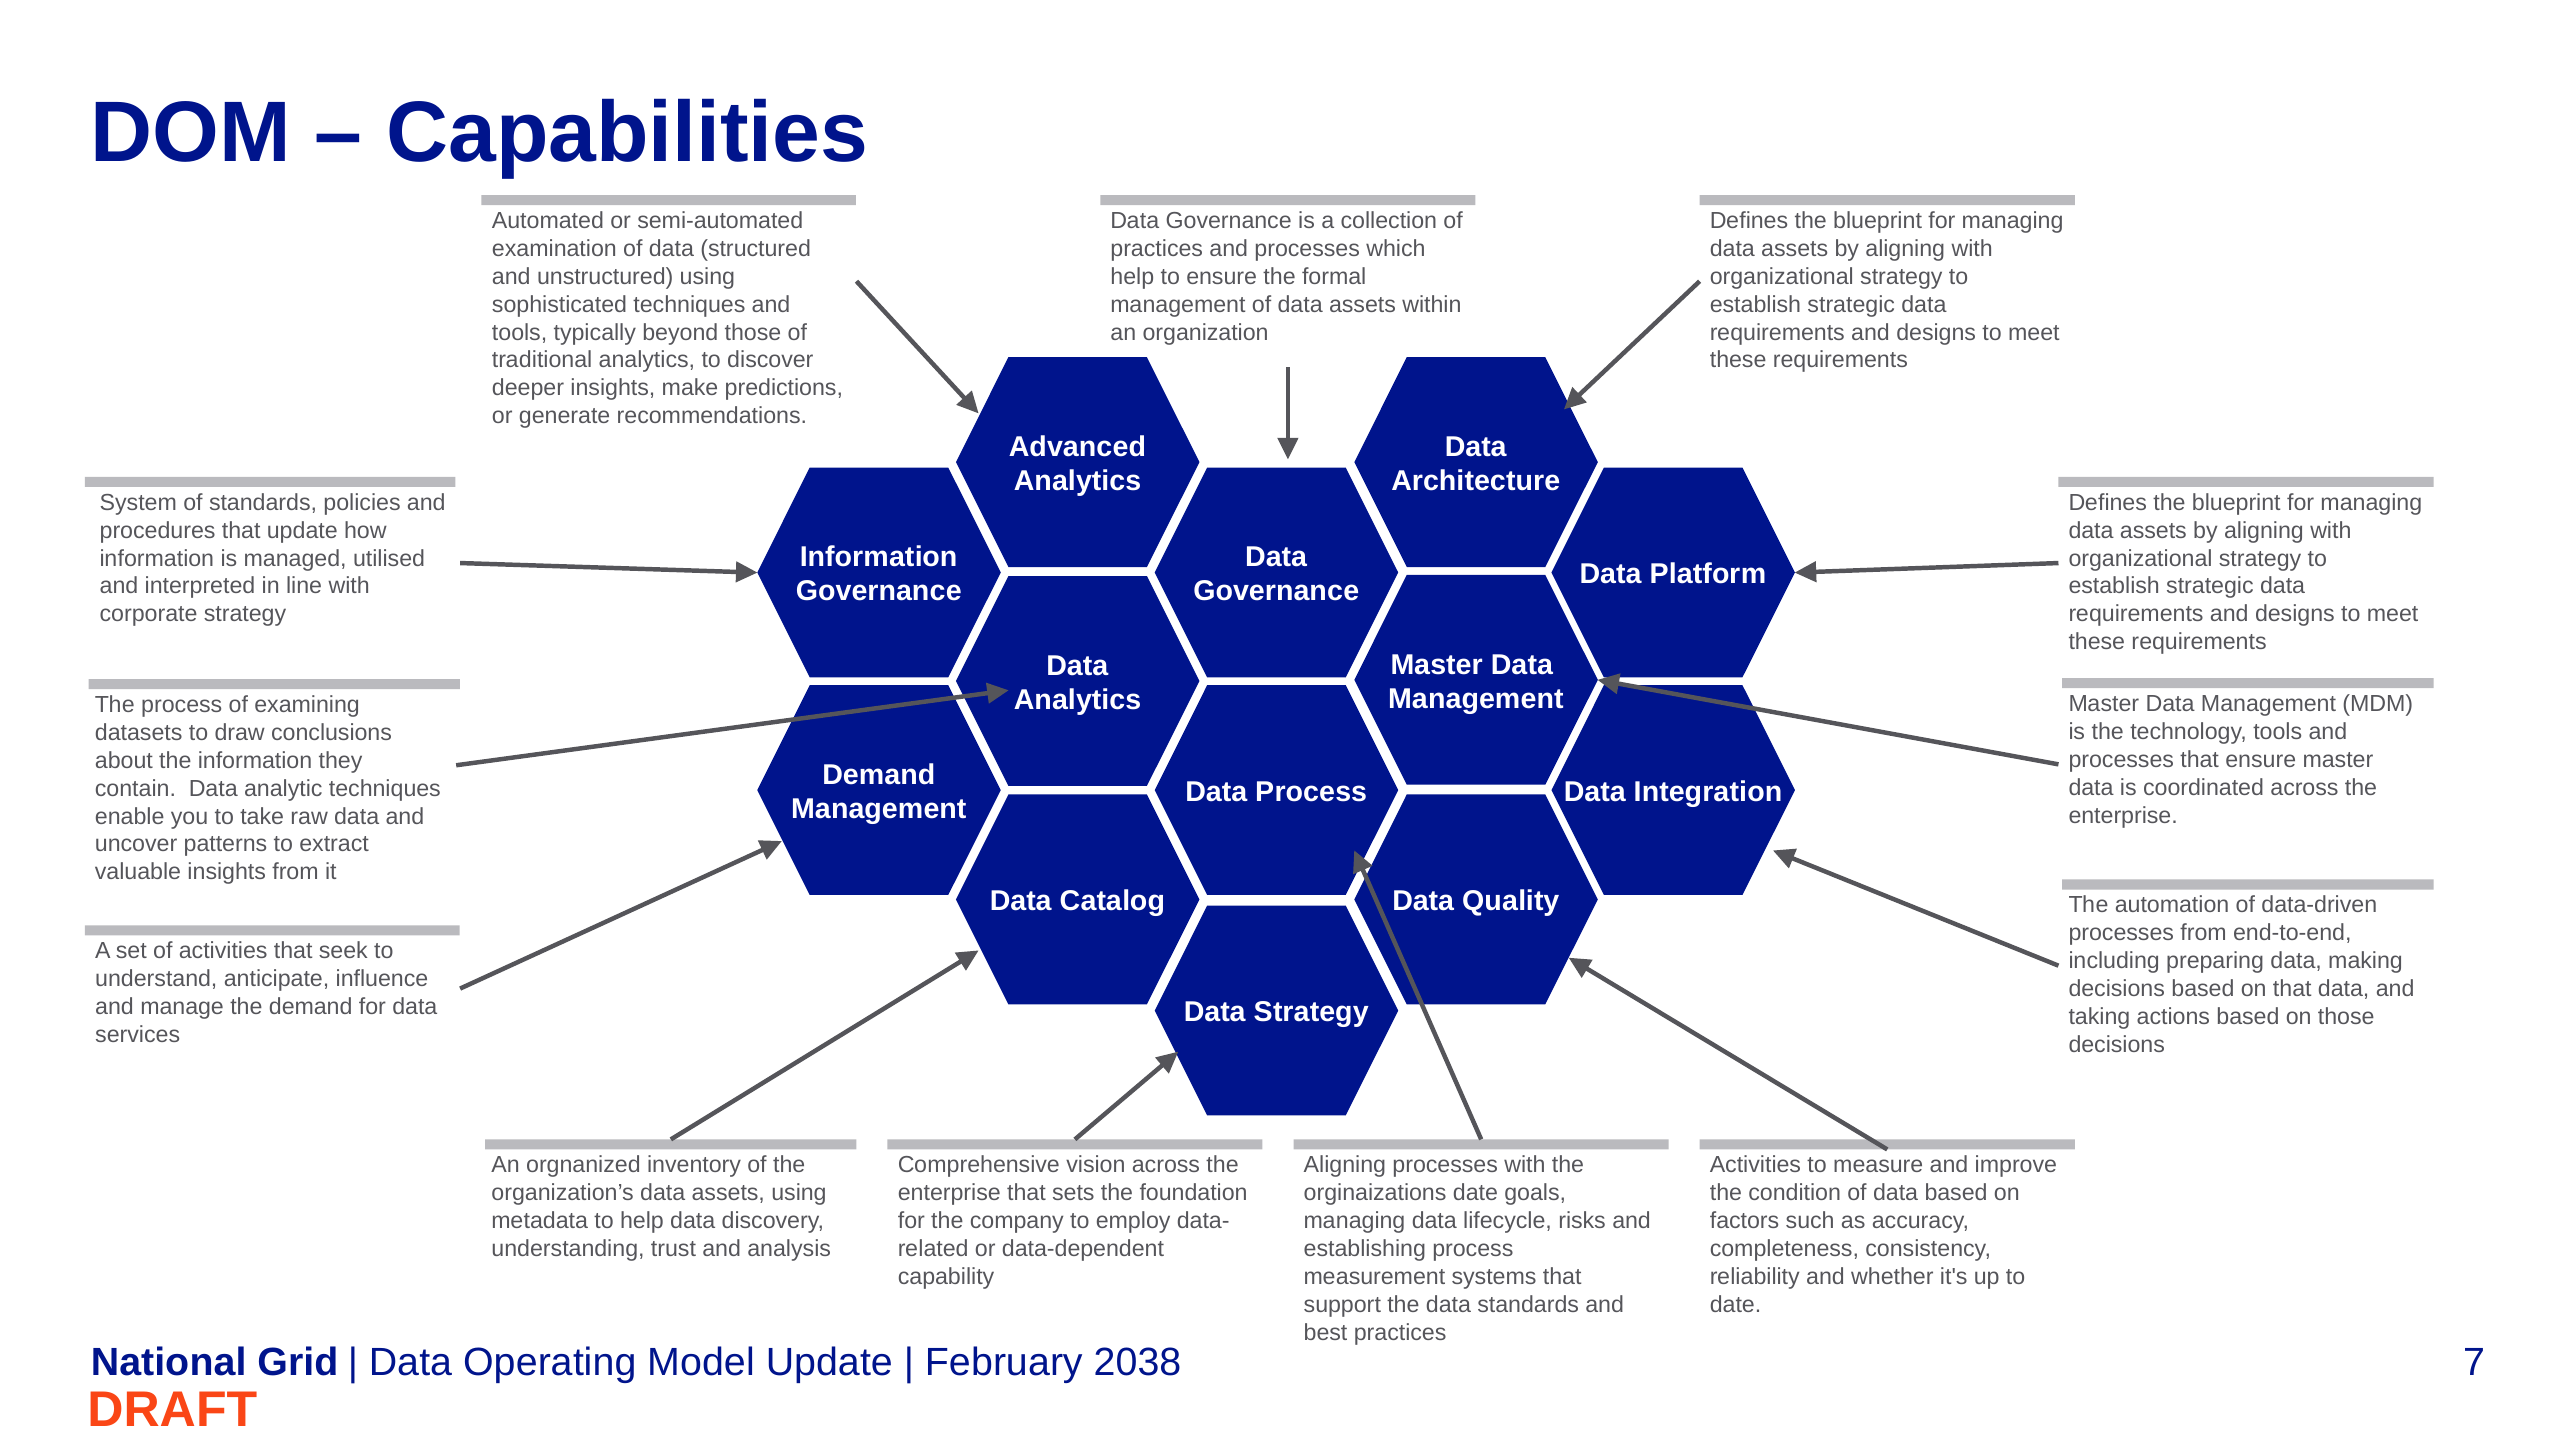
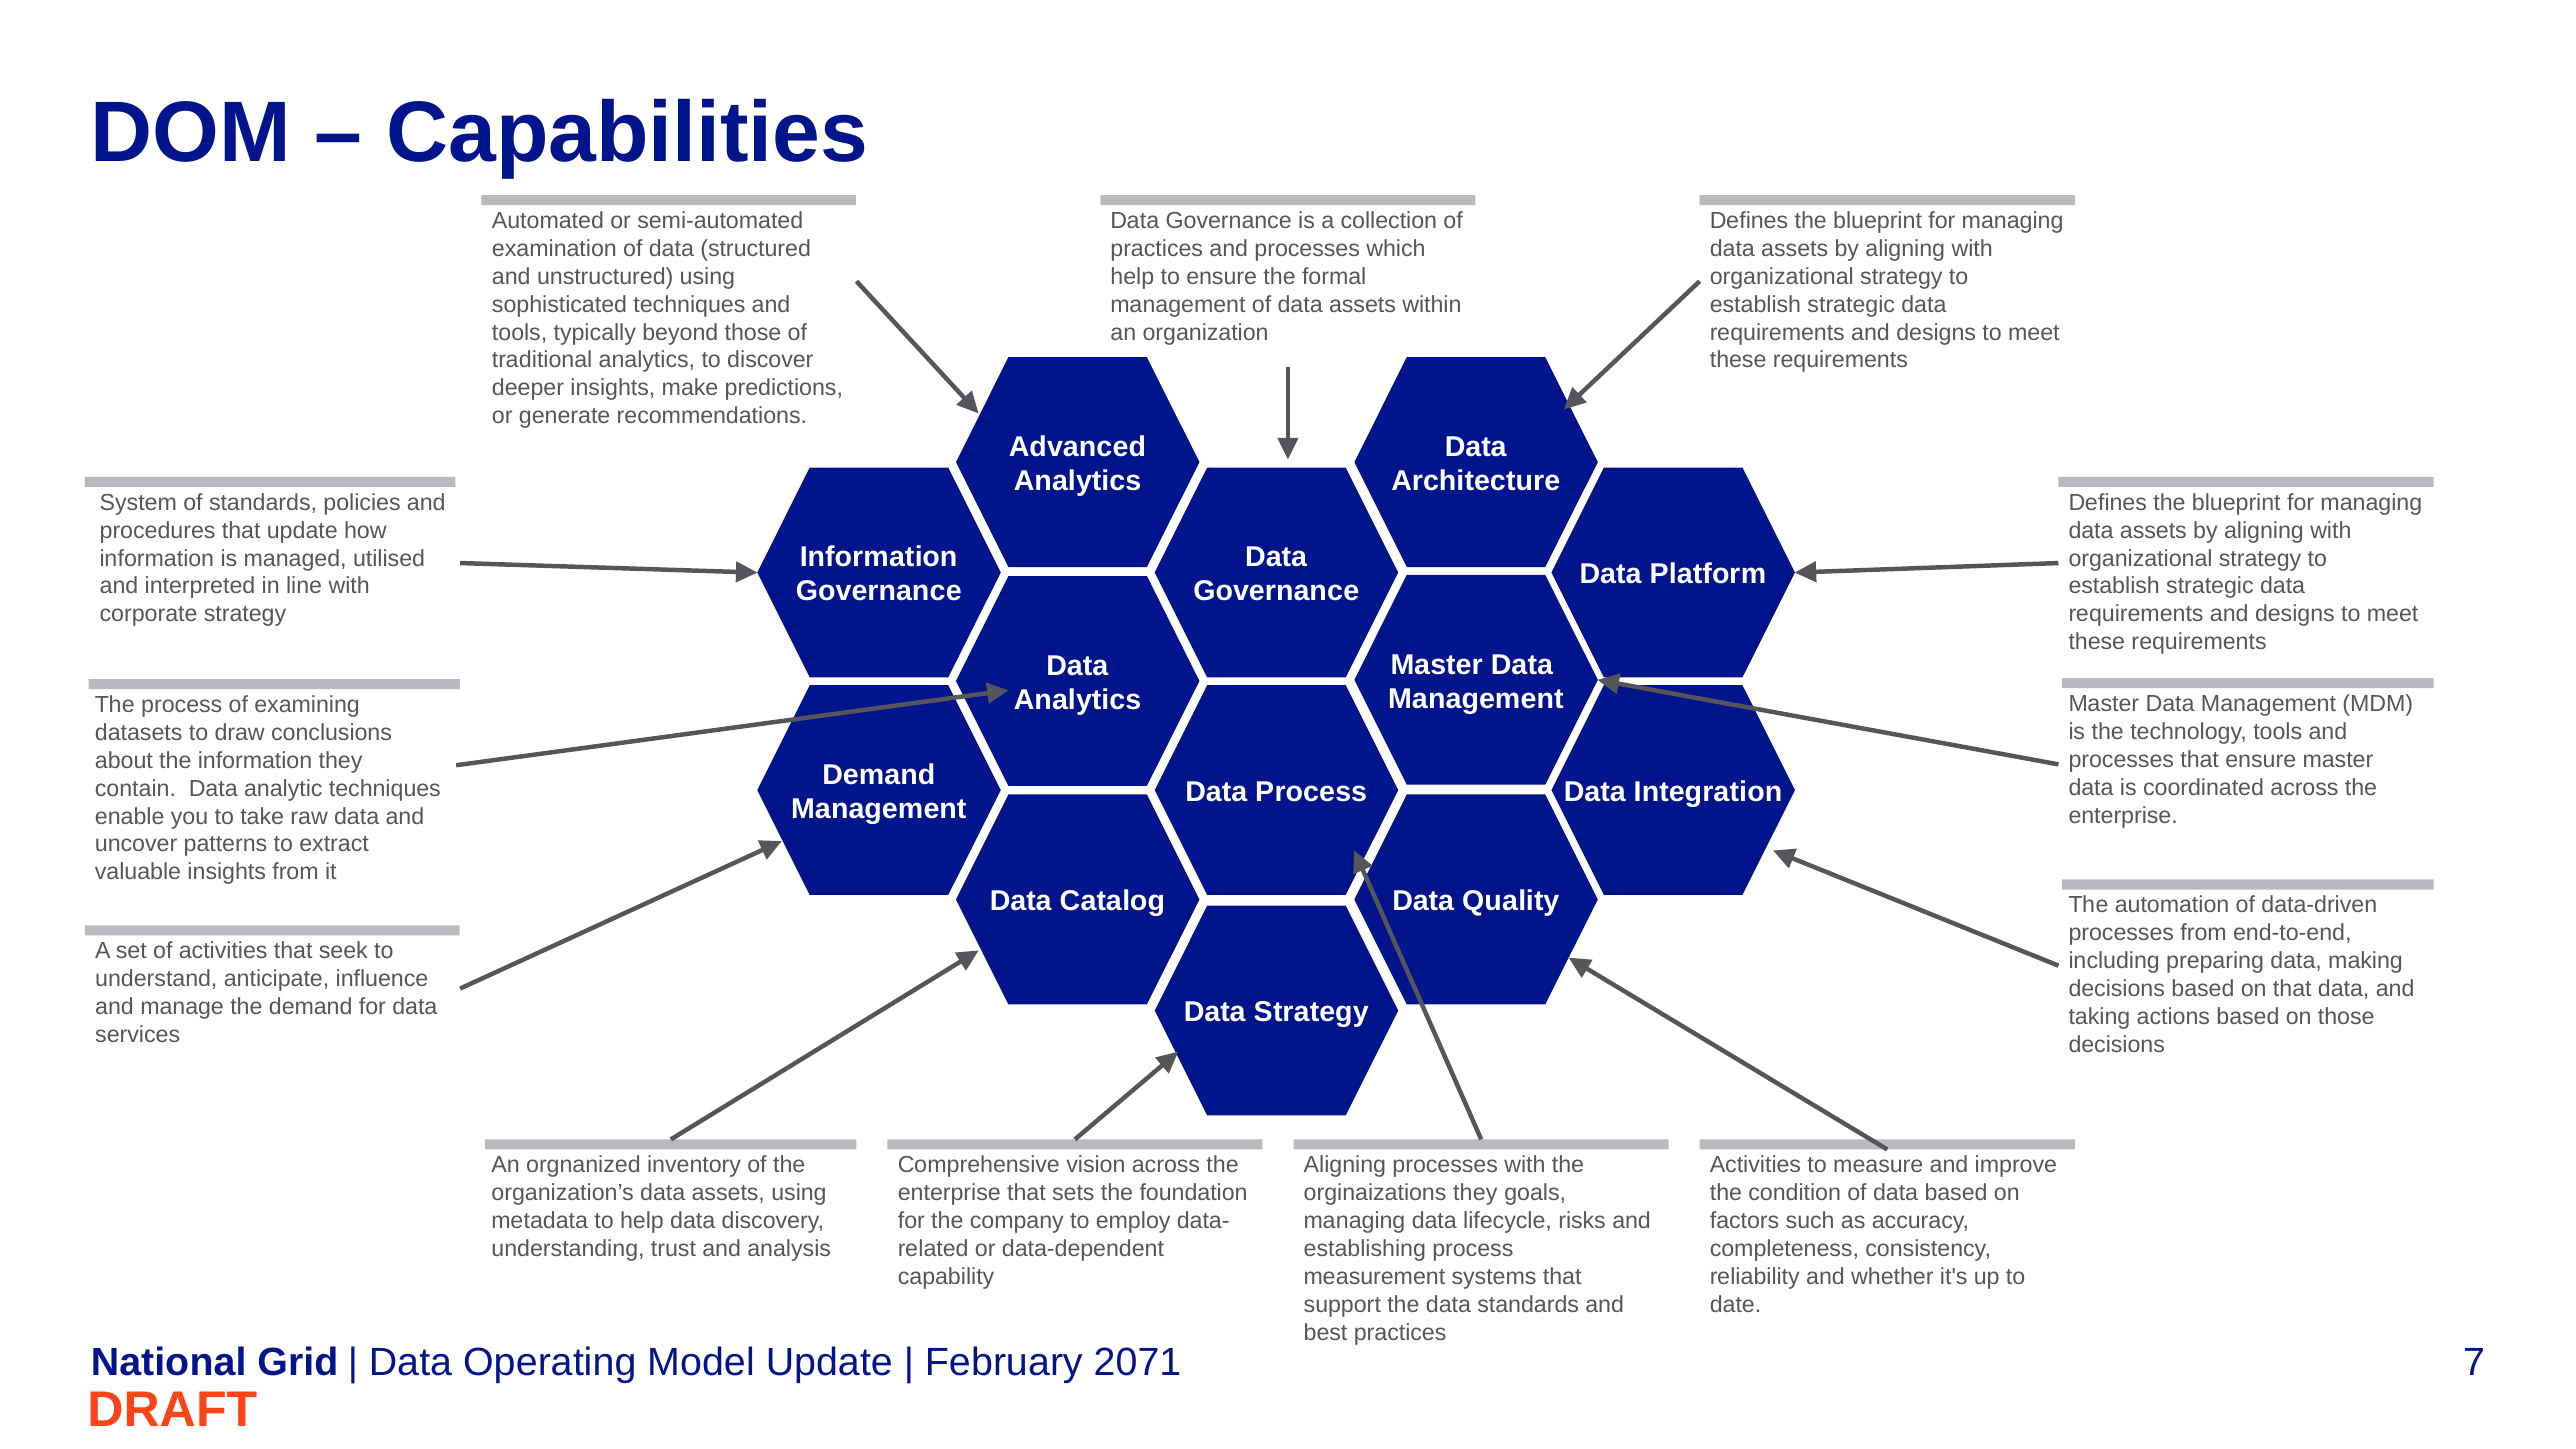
orginaizations date: date -> they (1475, 1193)
2038: 2038 -> 2071 (1138, 1362)
